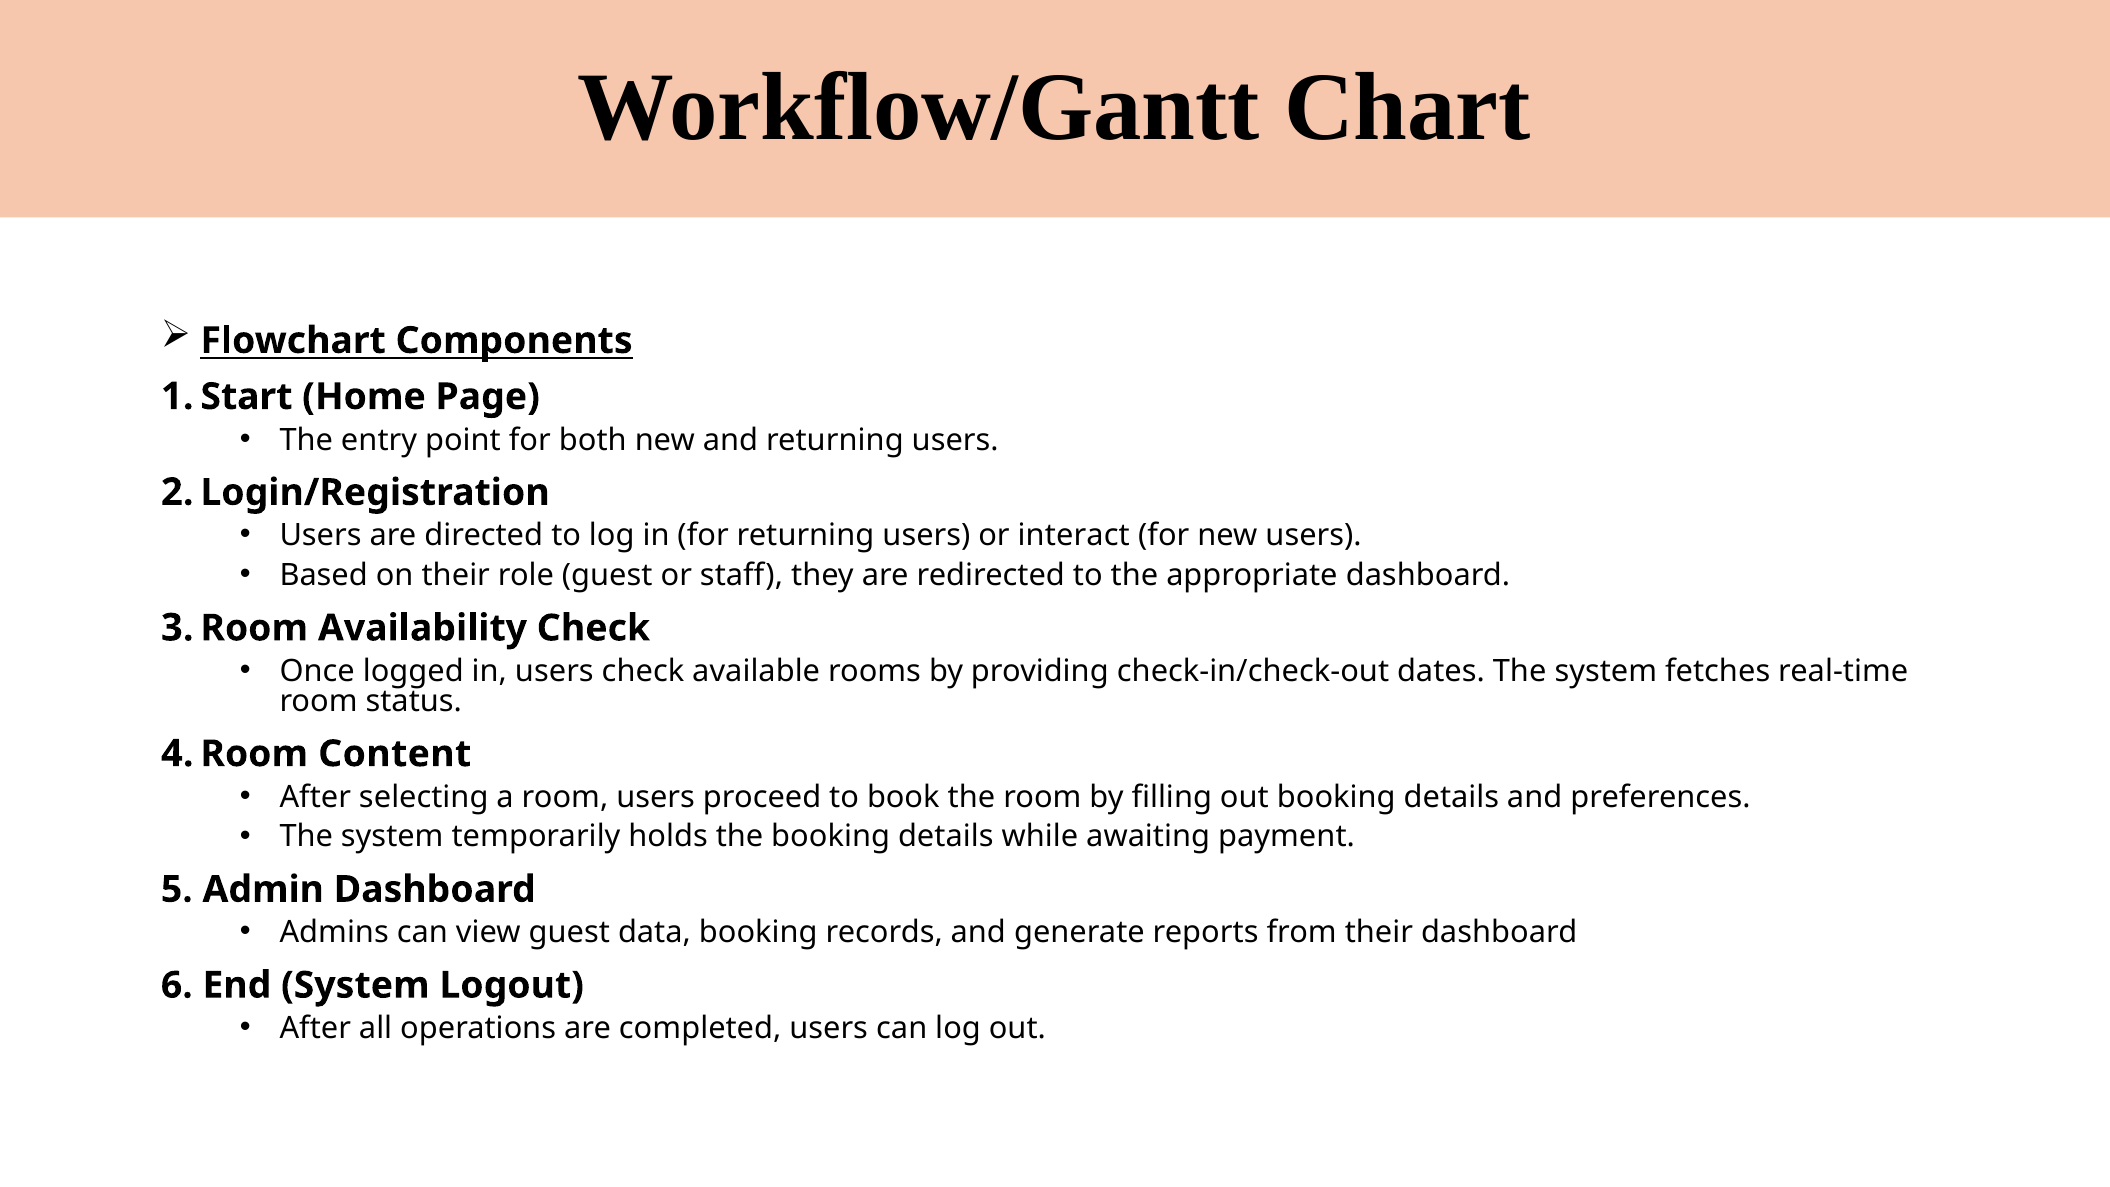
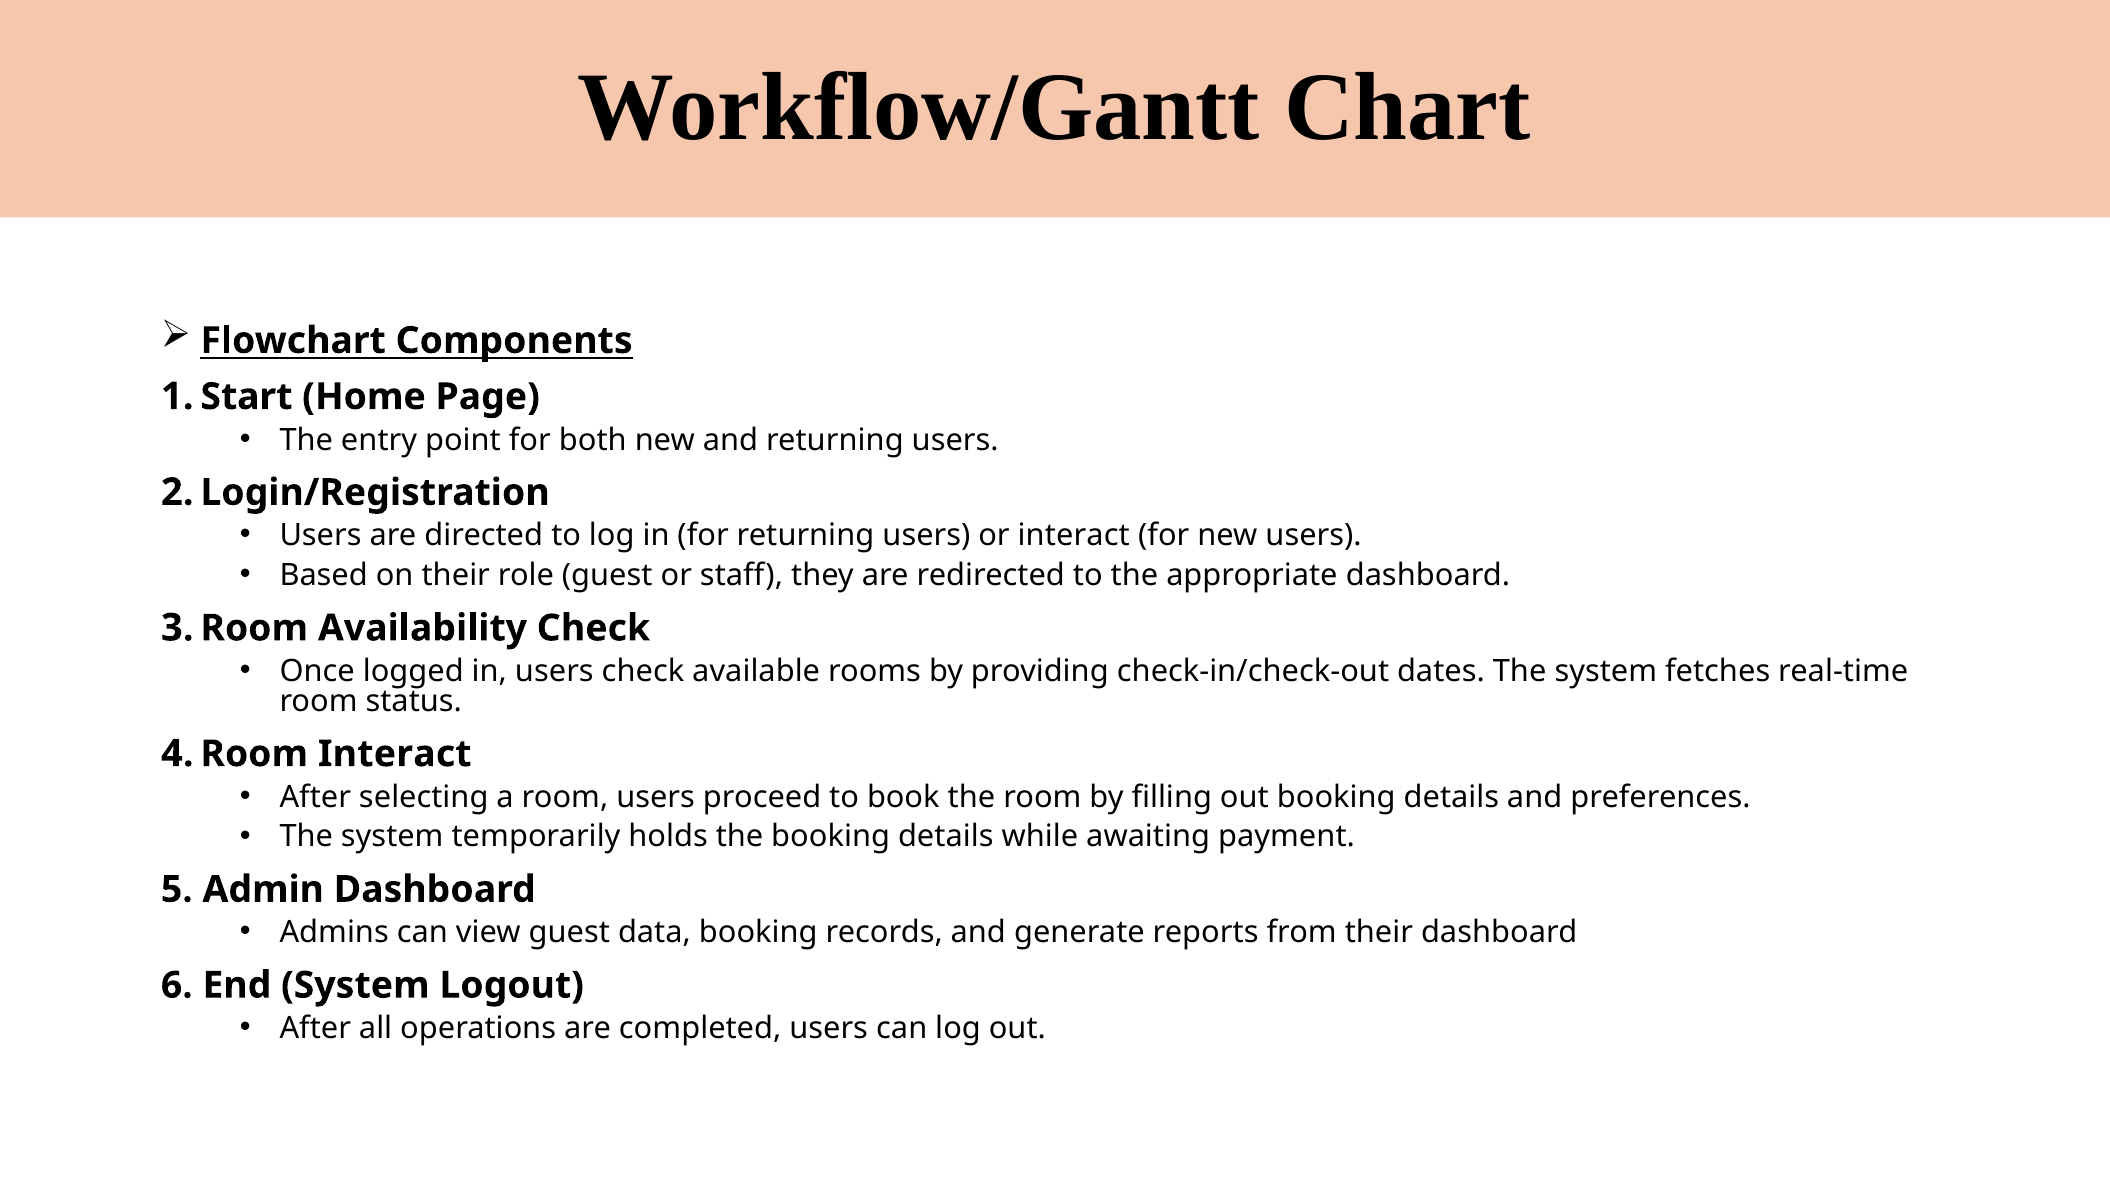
Content: Content -> Interact (395, 754)
